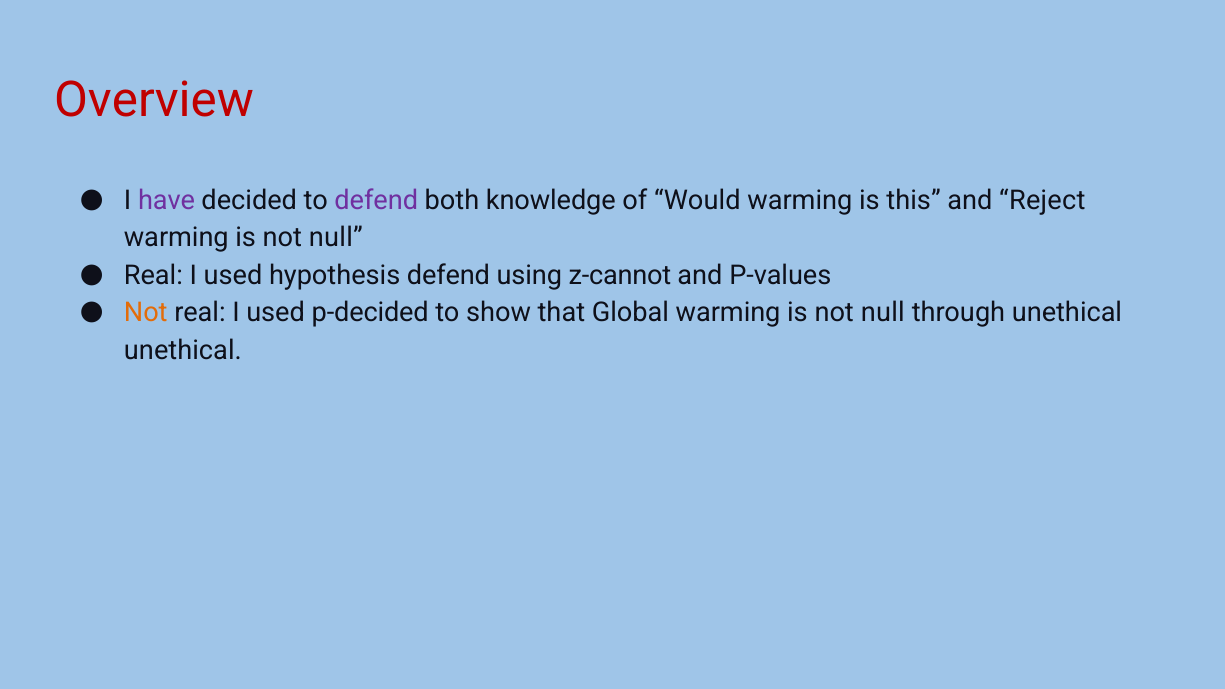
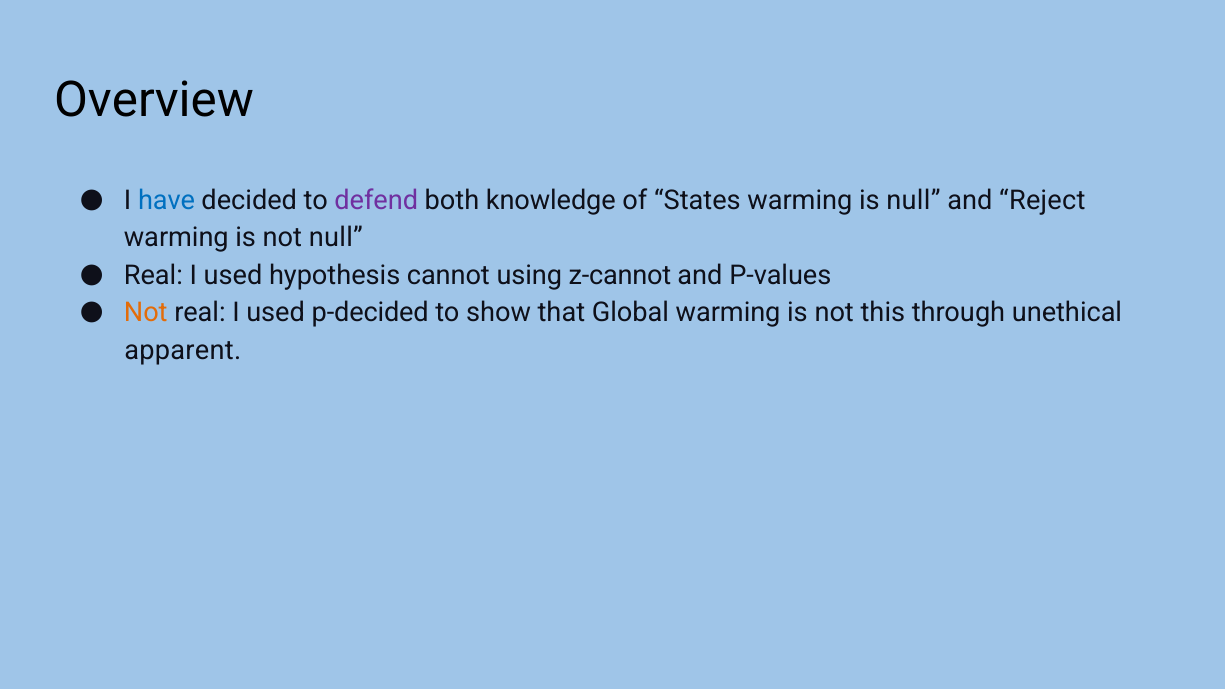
Overview colour: red -> black (154, 100)
have colour: purple -> blue (167, 200)
Would: Would -> States (697, 200)
is this: this -> null (913, 200)
hypothesis defend: defend -> cannot (448, 275)
null: null -> this (883, 313)
unethical: unethical -> apparent (183, 350)
